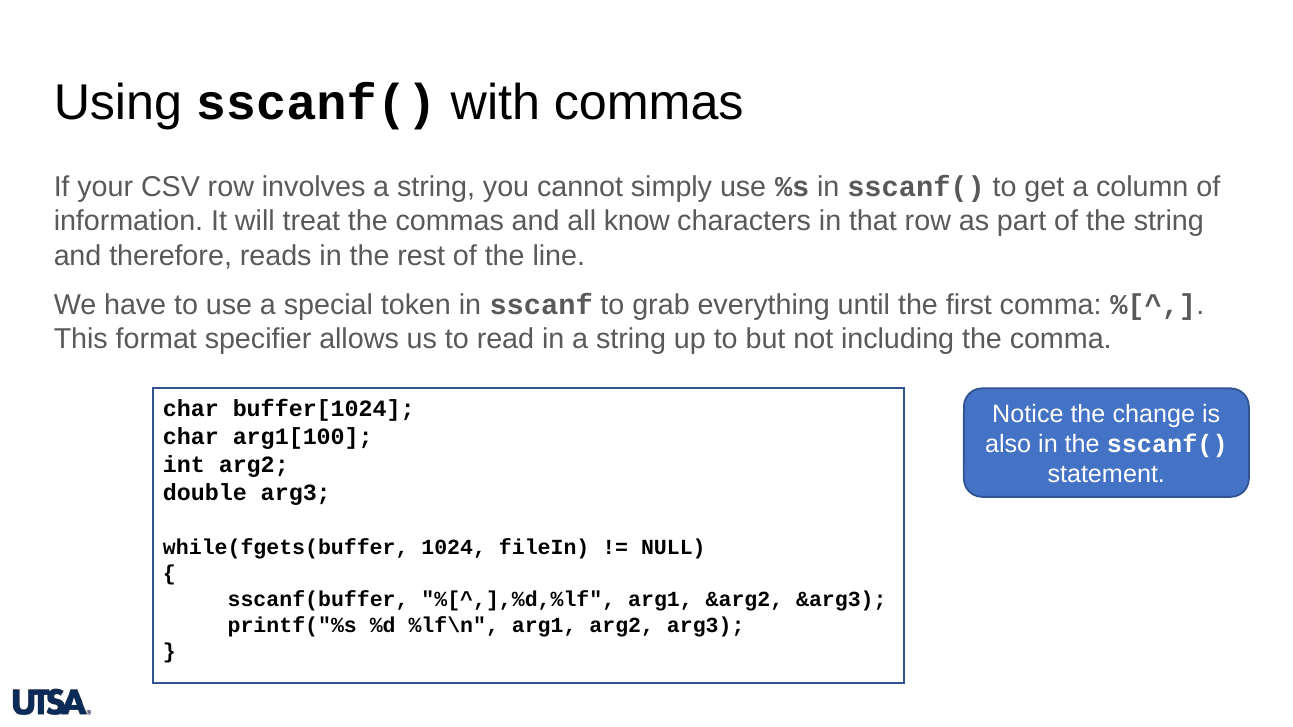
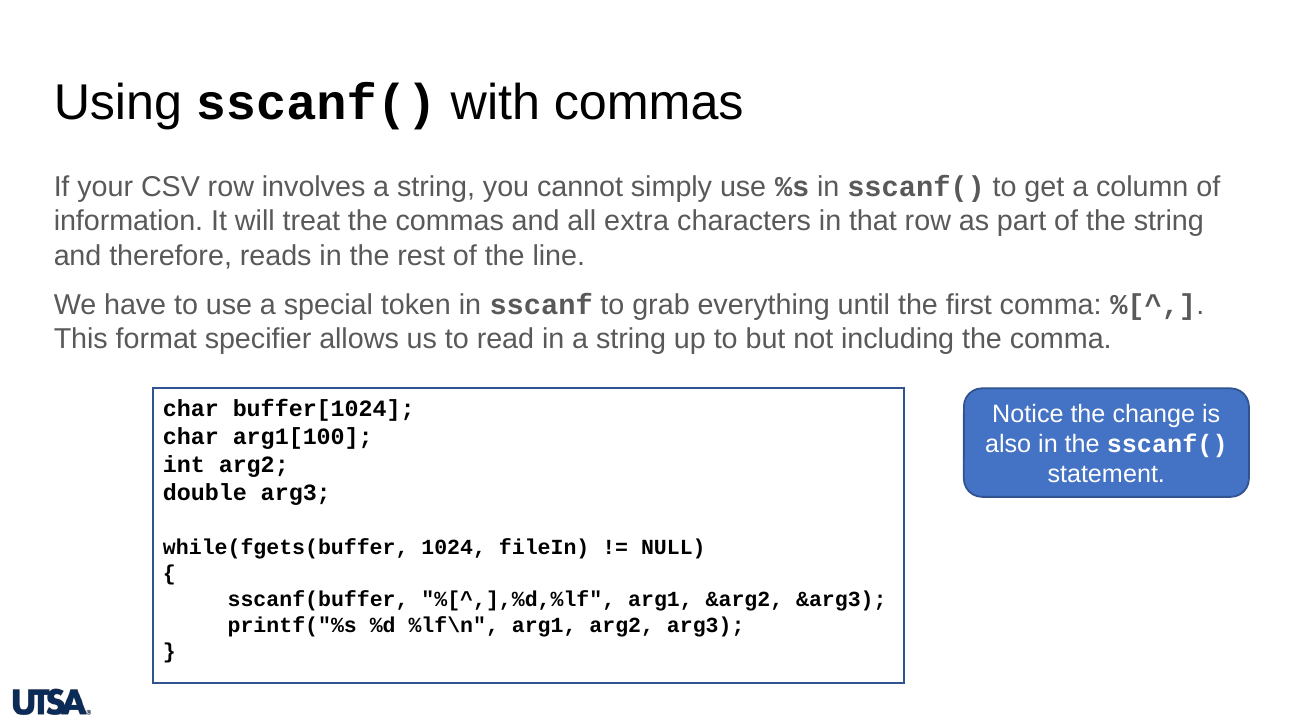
know: know -> extra (637, 221)
